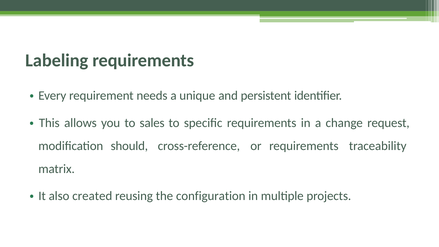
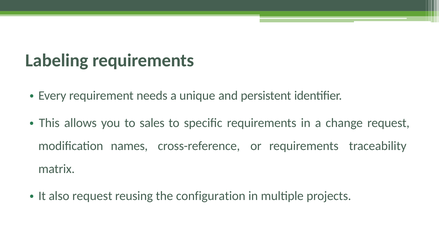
should: should -> names (129, 146)
also created: created -> request (92, 196)
